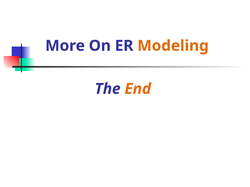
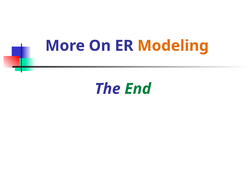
End colour: orange -> green (138, 89)
